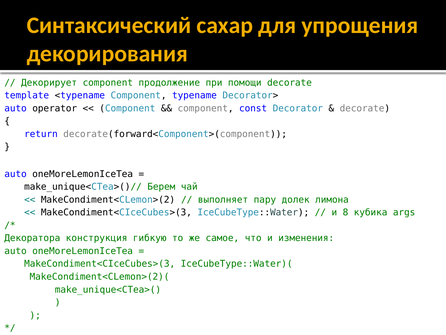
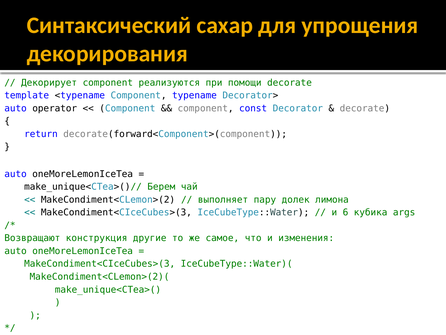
продолжение: продолжение -> реализуются (169, 82)
8: 8 -> 6 (345, 212)
Декоратора: Декоратора -> Возвращают (32, 238)
гибкую: гибкую -> другие (150, 238)
